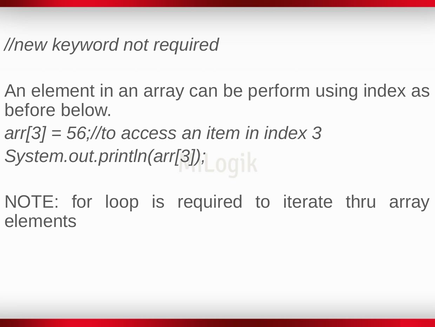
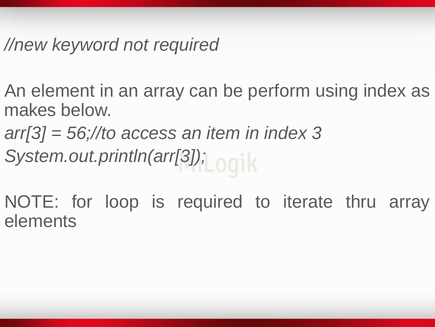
before: before -> makes (30, 110)
